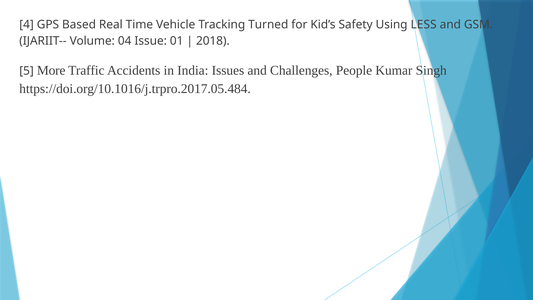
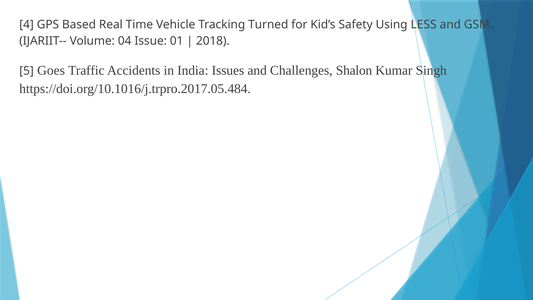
More: More -> Goes (51, 70)
People: People -> Shalon (354, 70)
